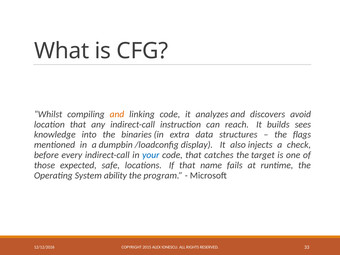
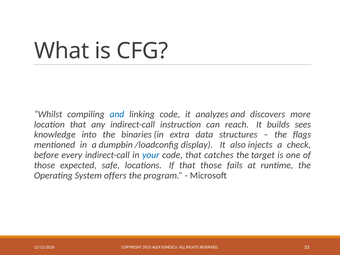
and colour: orange -> blue (117, 114)
avoid: avoid -> more (301, 114)
that name: name -> those (211, 165)
ability: ability -> offers (115, 175)
